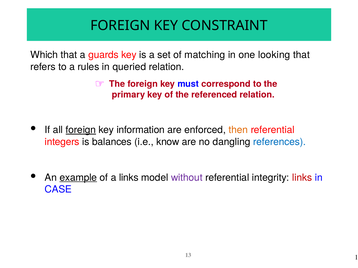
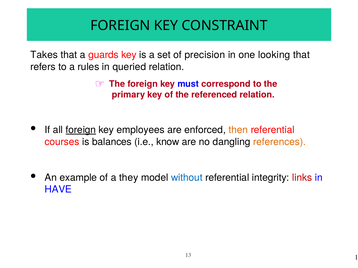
Which: Which -> Takes (44, 55)
matching: matching -> precision (205, 55)
information: information -> employees (141, 130)
integers: integers -> courses (62, 142)
references colour: blue -> orange (280, 142)
example underline: present -> none (78, 178)
a links: links -> they (129, 178)
without colour: purple -> blue (187, 178)
CASE: CASE -> HAVE (58, 190)
